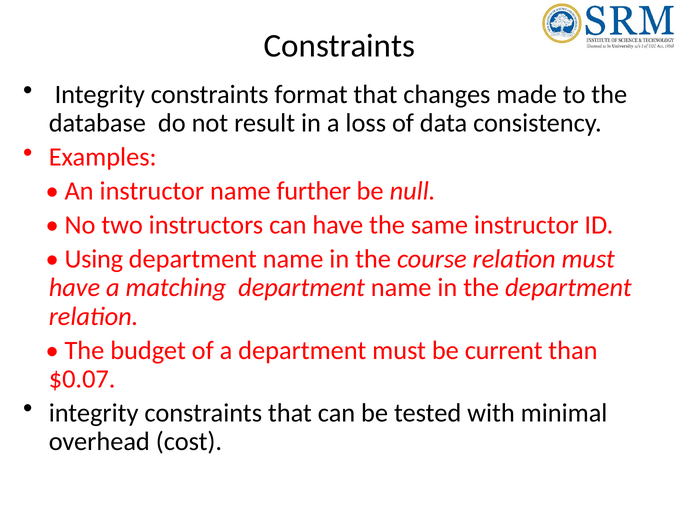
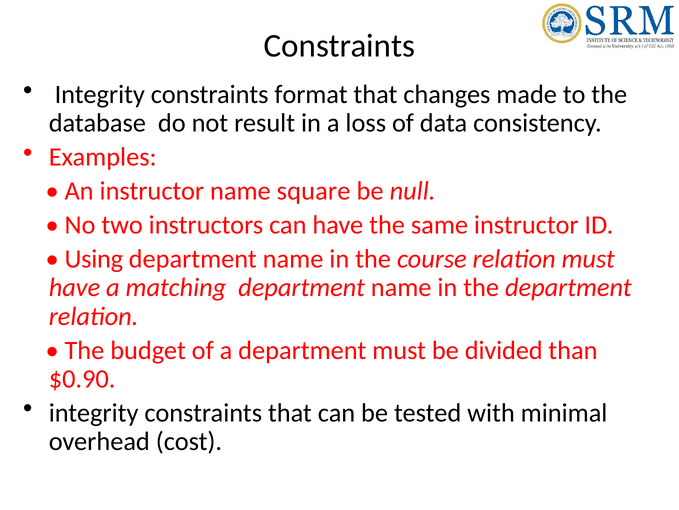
further: further -> square (314, 191)
current: current -> divided (504, 350)
$0.07: $0.07 -> $0.90 (82, 378)
